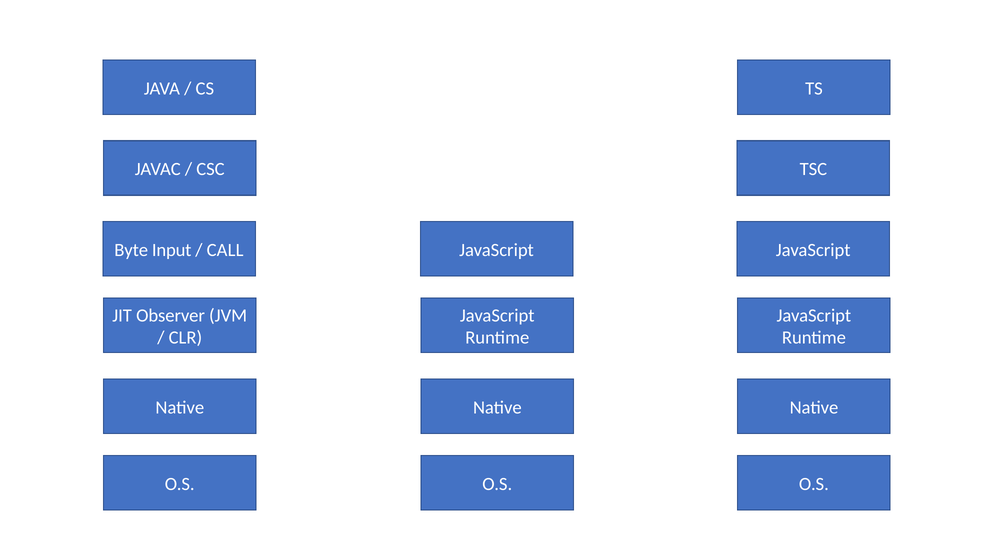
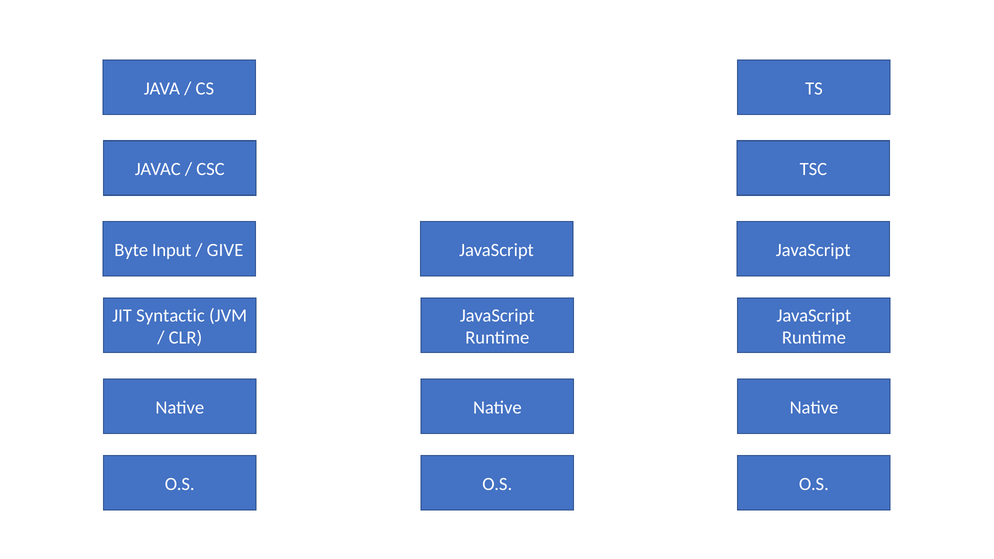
CALL: CALL -> GIVE (225, 250)
Observer: Observer -> Syntactic (170, 316)
